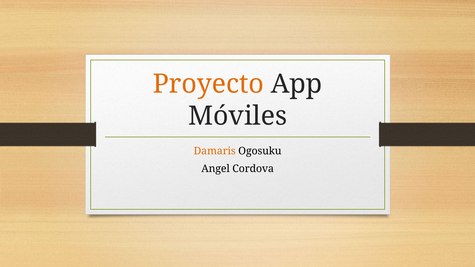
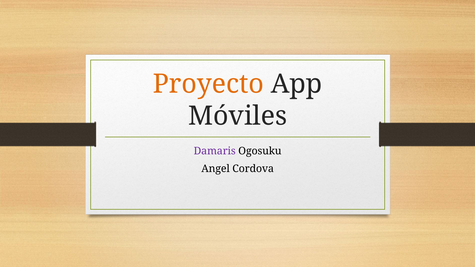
Damaris colour: orange -> purple (215, 151)
